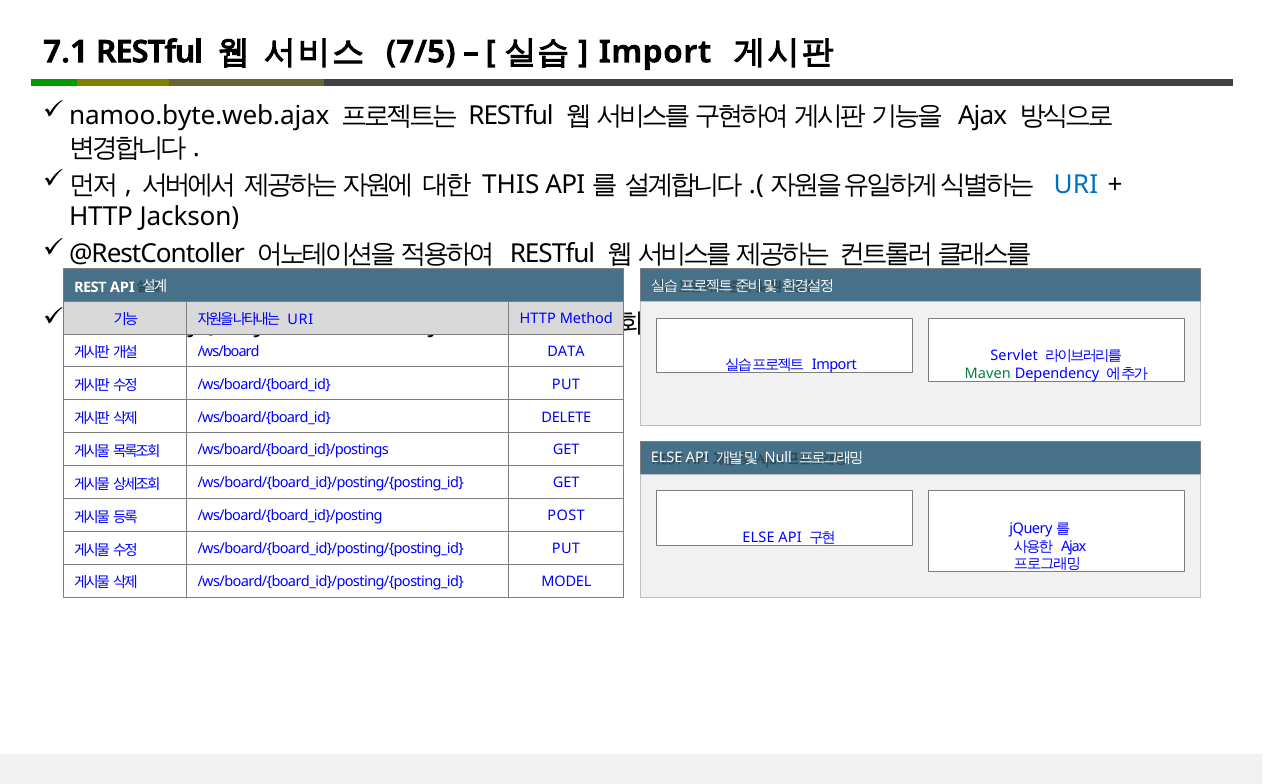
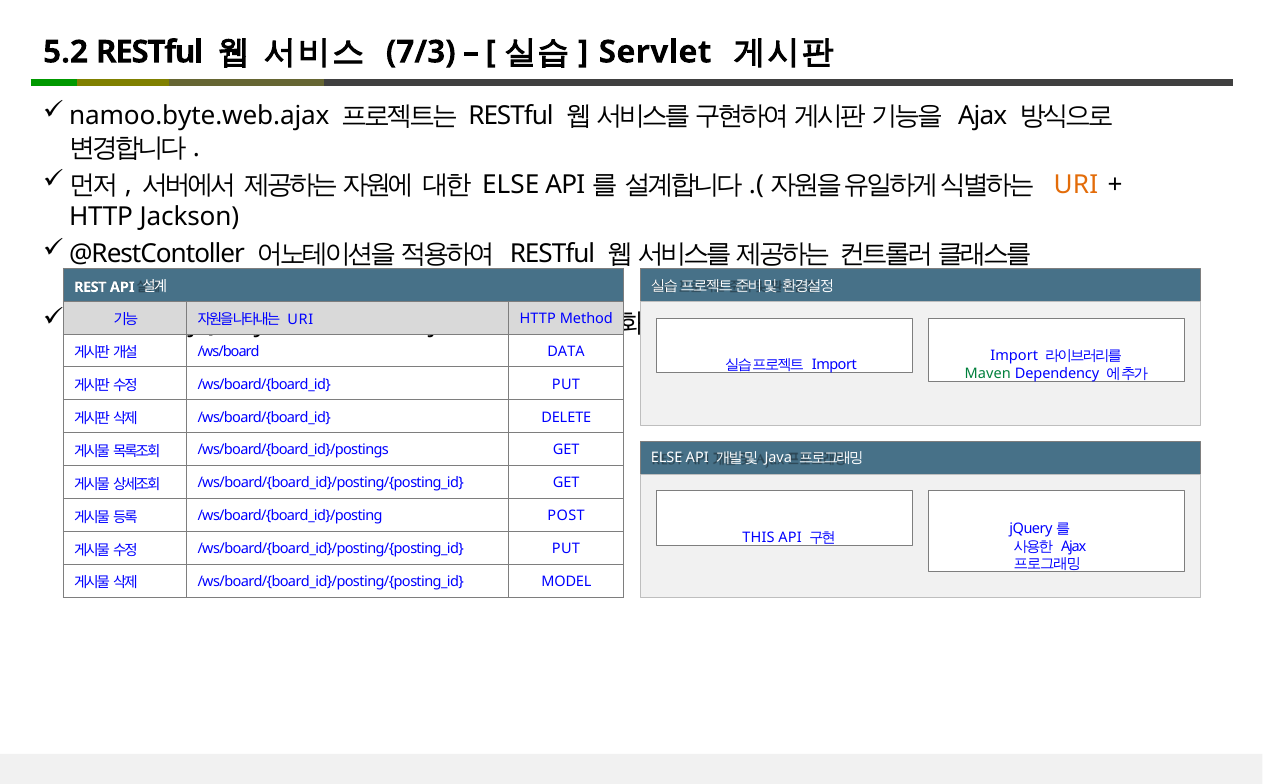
7.1: 7.1 -> 5.2 (66, 52)
7/5: 7/5 -> 7/3 (421, 52)
Import: Import -> Servlet (655, 52)
THIS: THIS -> ELSE (511, 185)
URI colour: blue -> orange (1076, 185)
Servlet: Servlet -> Import (1014, 356)
Null: Null -> Java (778, 459)
ELSE: ELSE -> THIS (759, 538)
